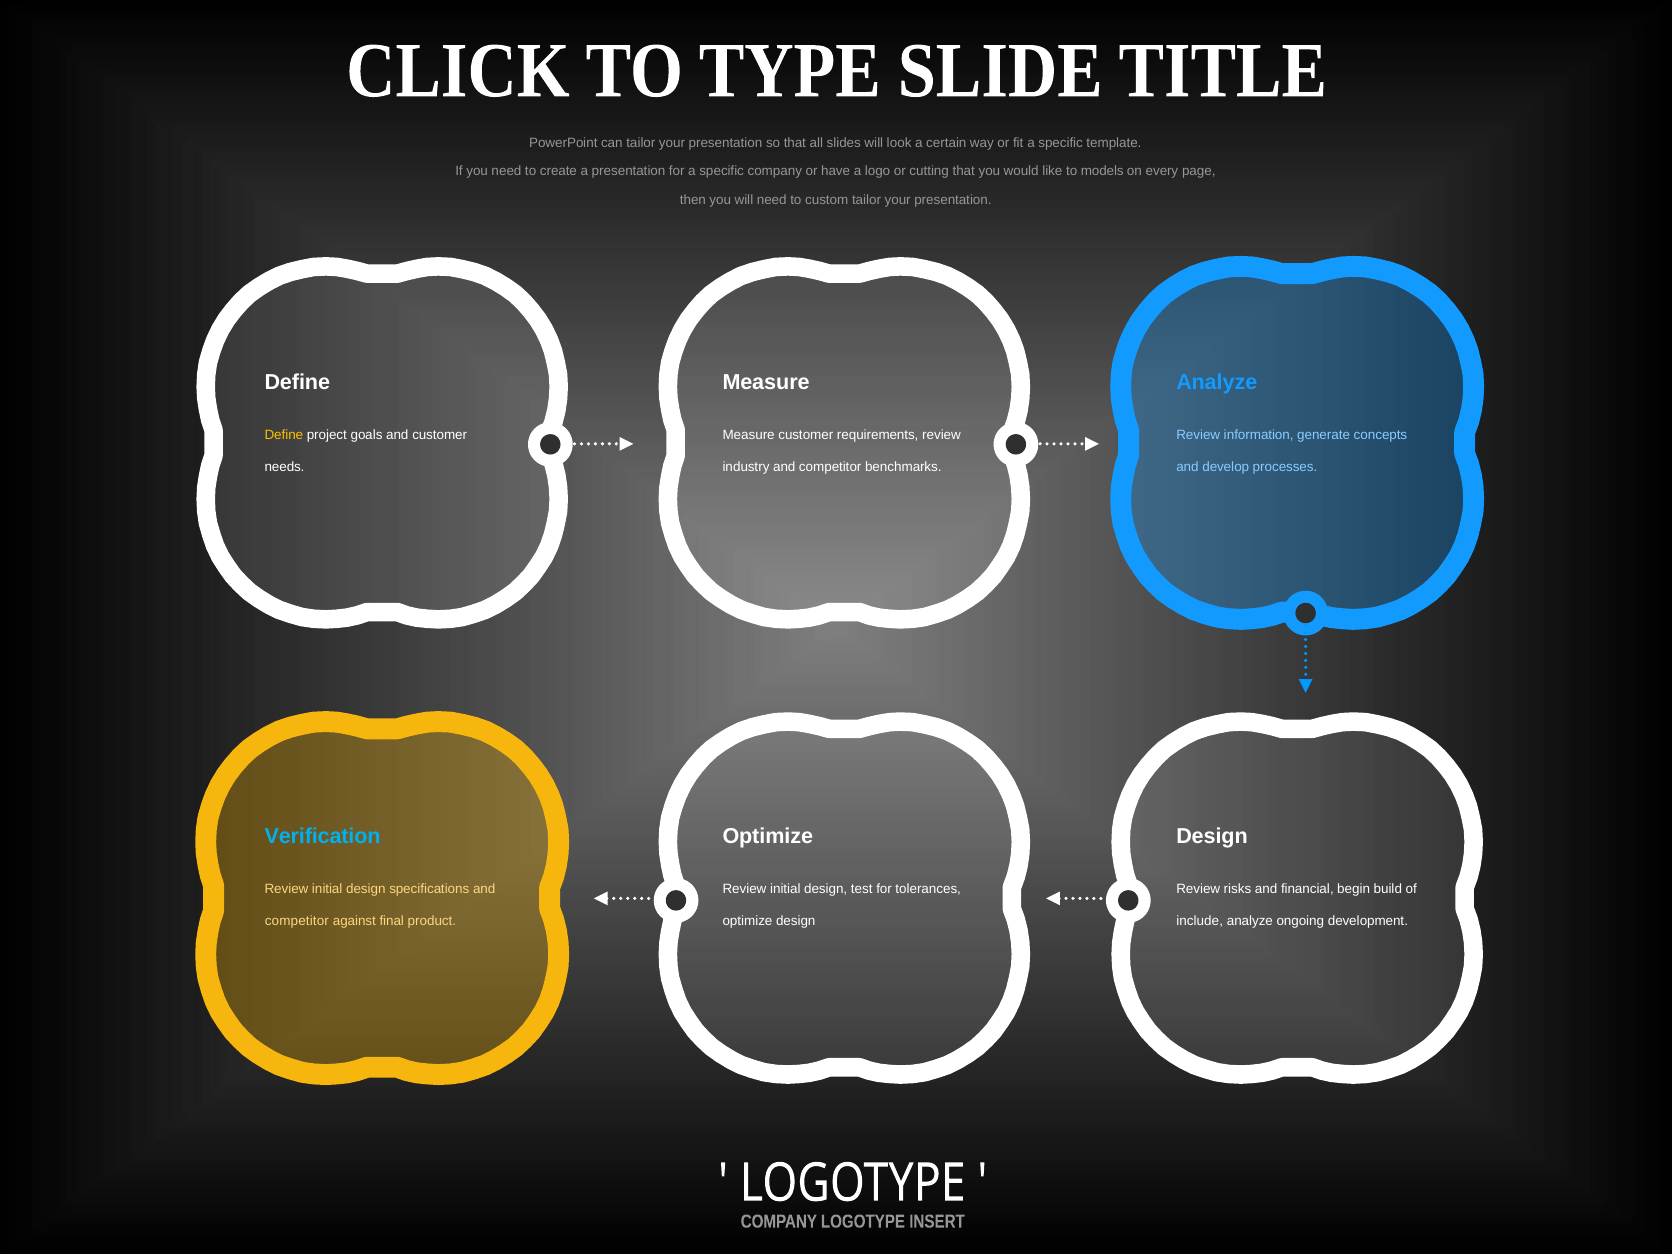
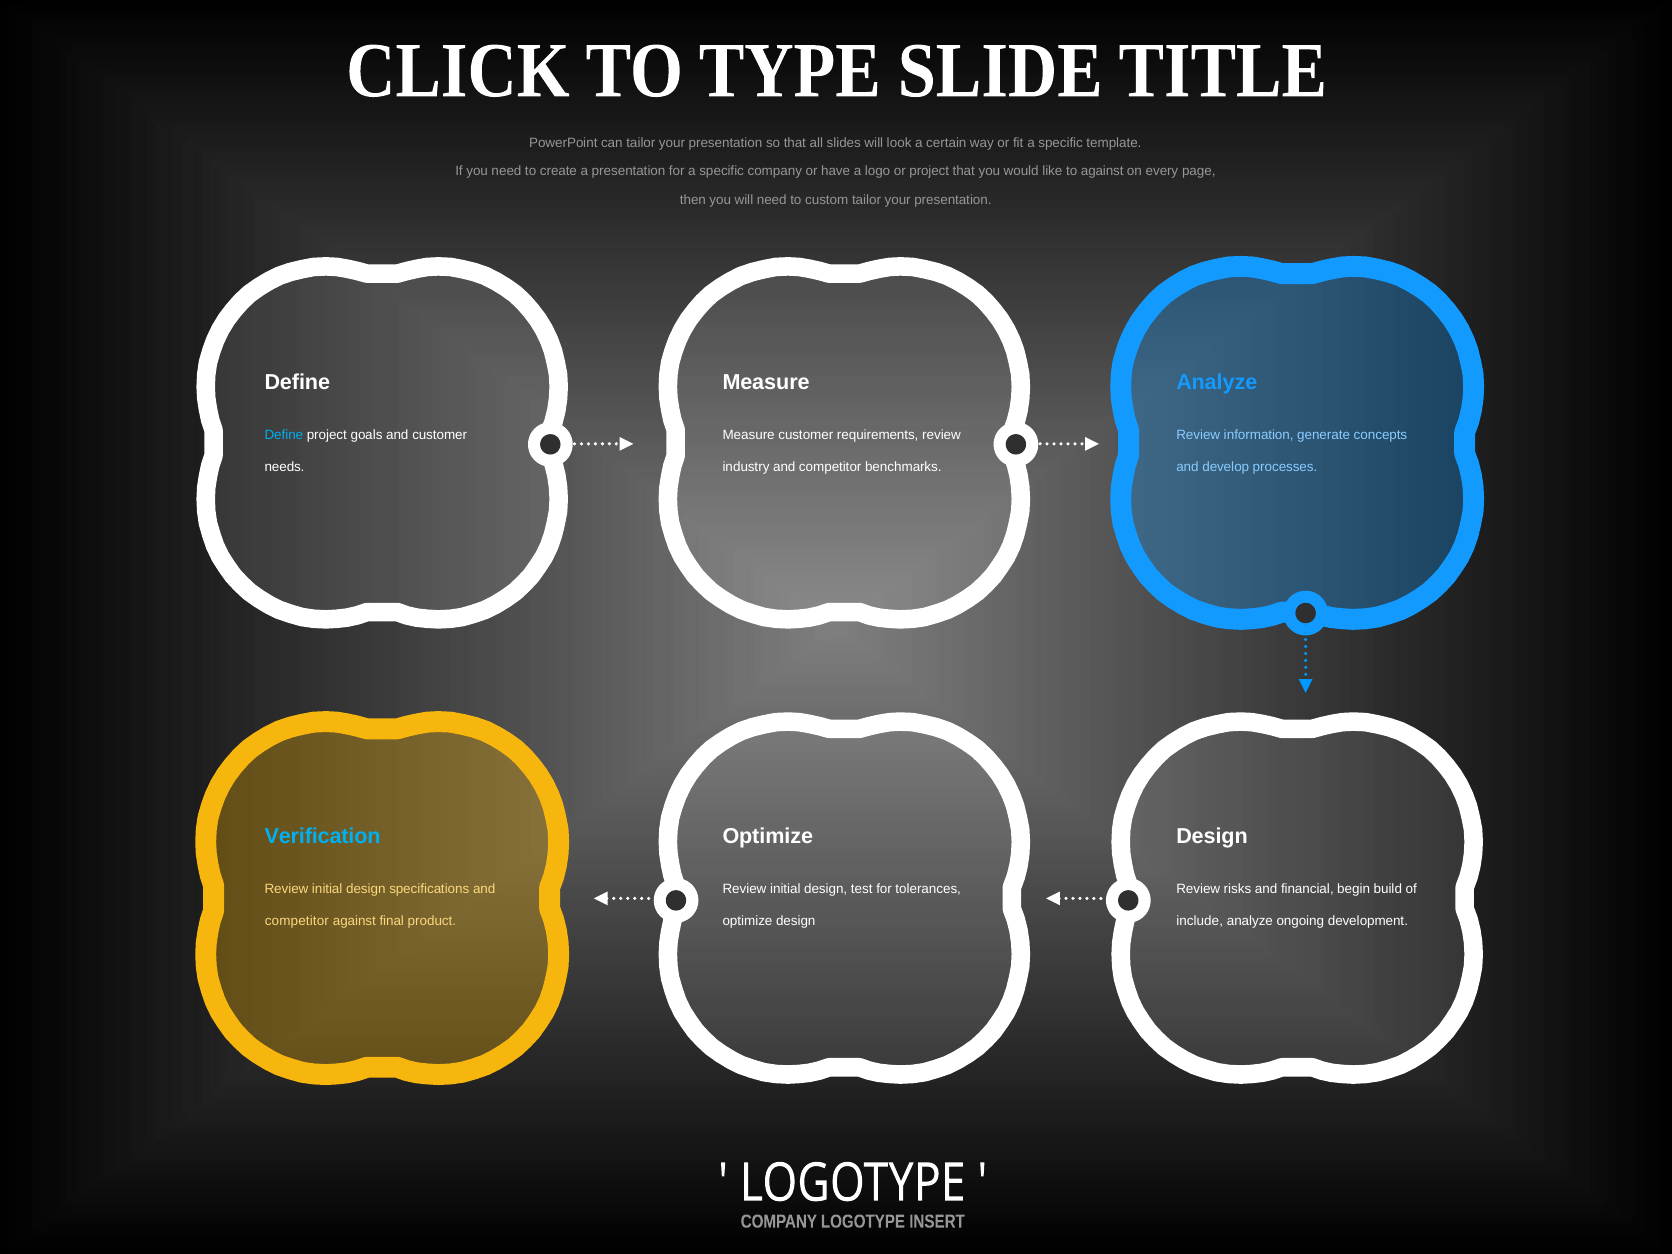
or cutting: cutting -> project (929, 172)
to models: models -> against (1102, 172)
Define colour: yellow -> light blue (284, 435)
